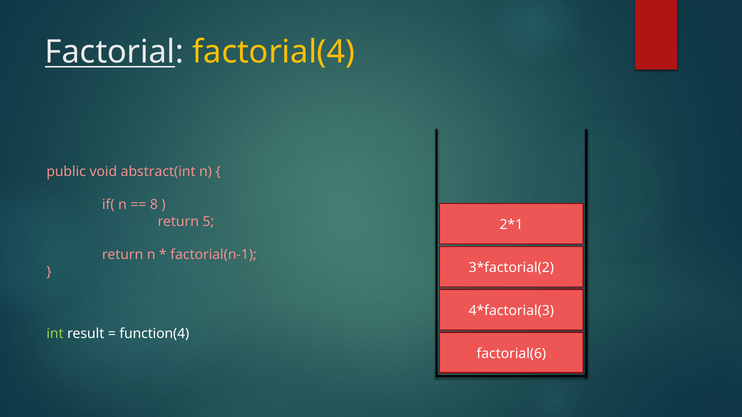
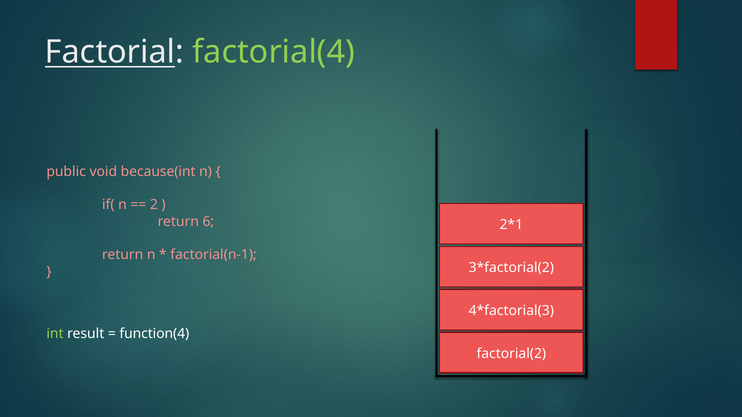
factorial(4 colour: yellow -> light green (274, 52)
abstract(int: abstract(int -> because(int (158, 172)
8: 8 -> 2 (154, 205)
5: 5 -> 6 (208, 222)
factorial(6: factorial(6 -> factorial(2 (511, 354)
